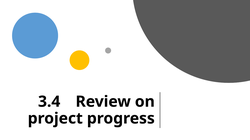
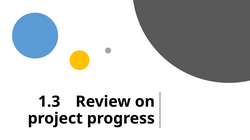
3.4: 3.4 -> 1.3 (49, 102)
